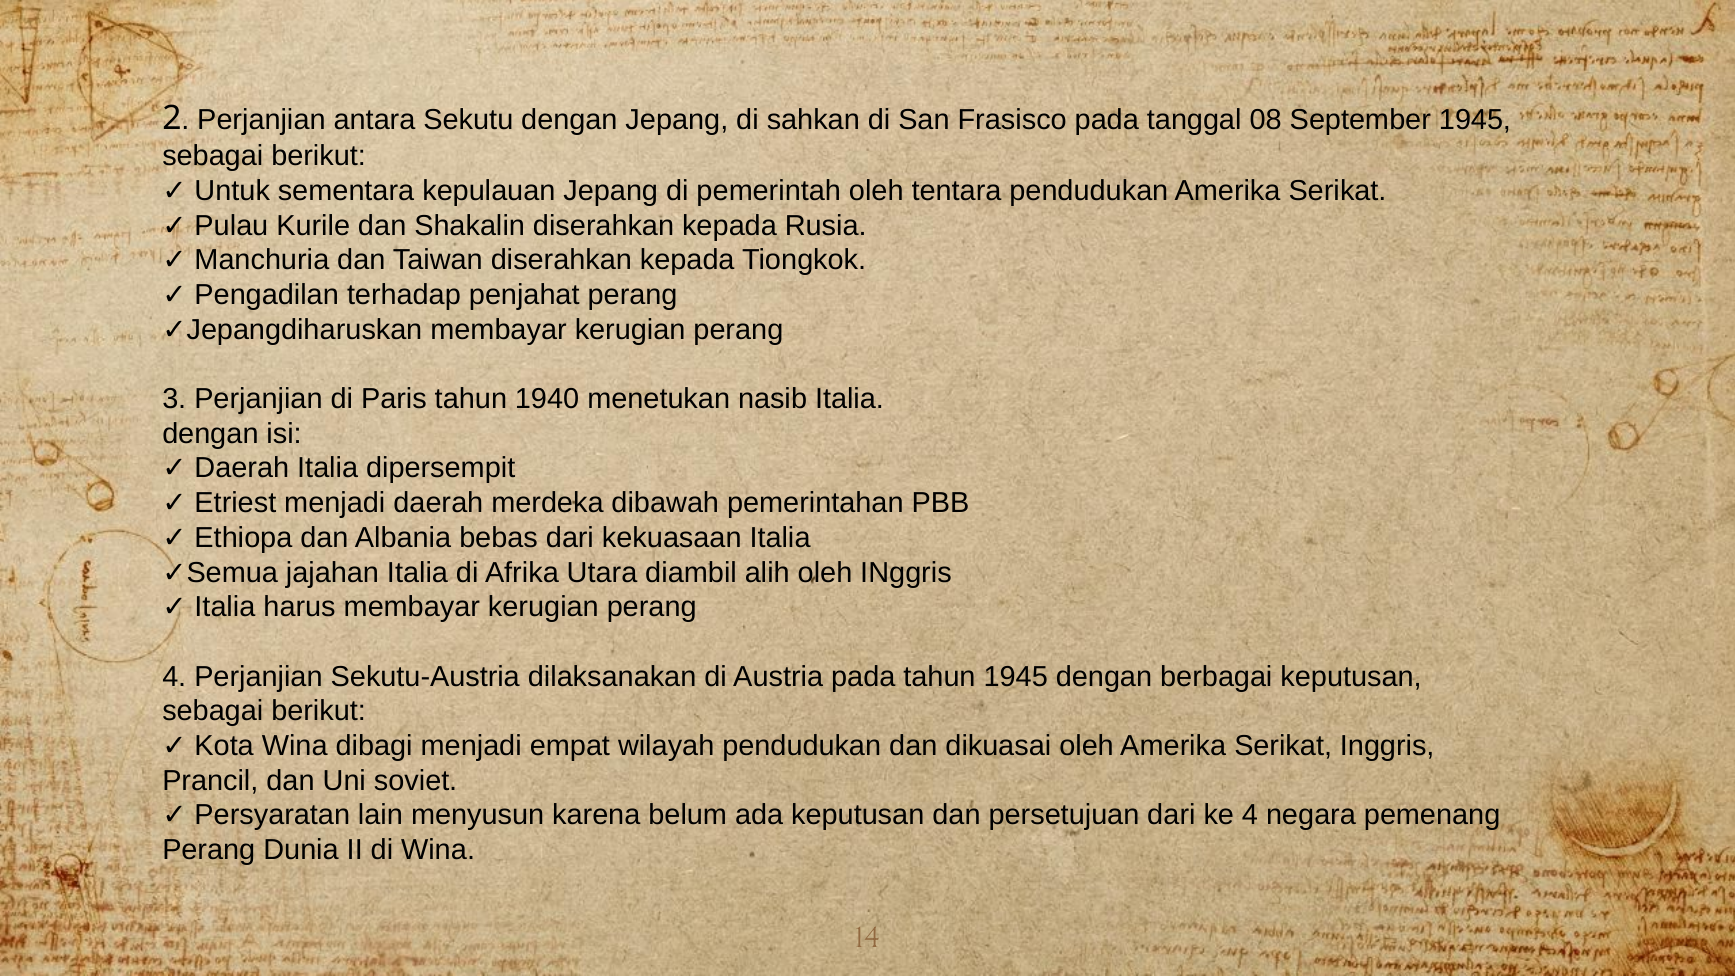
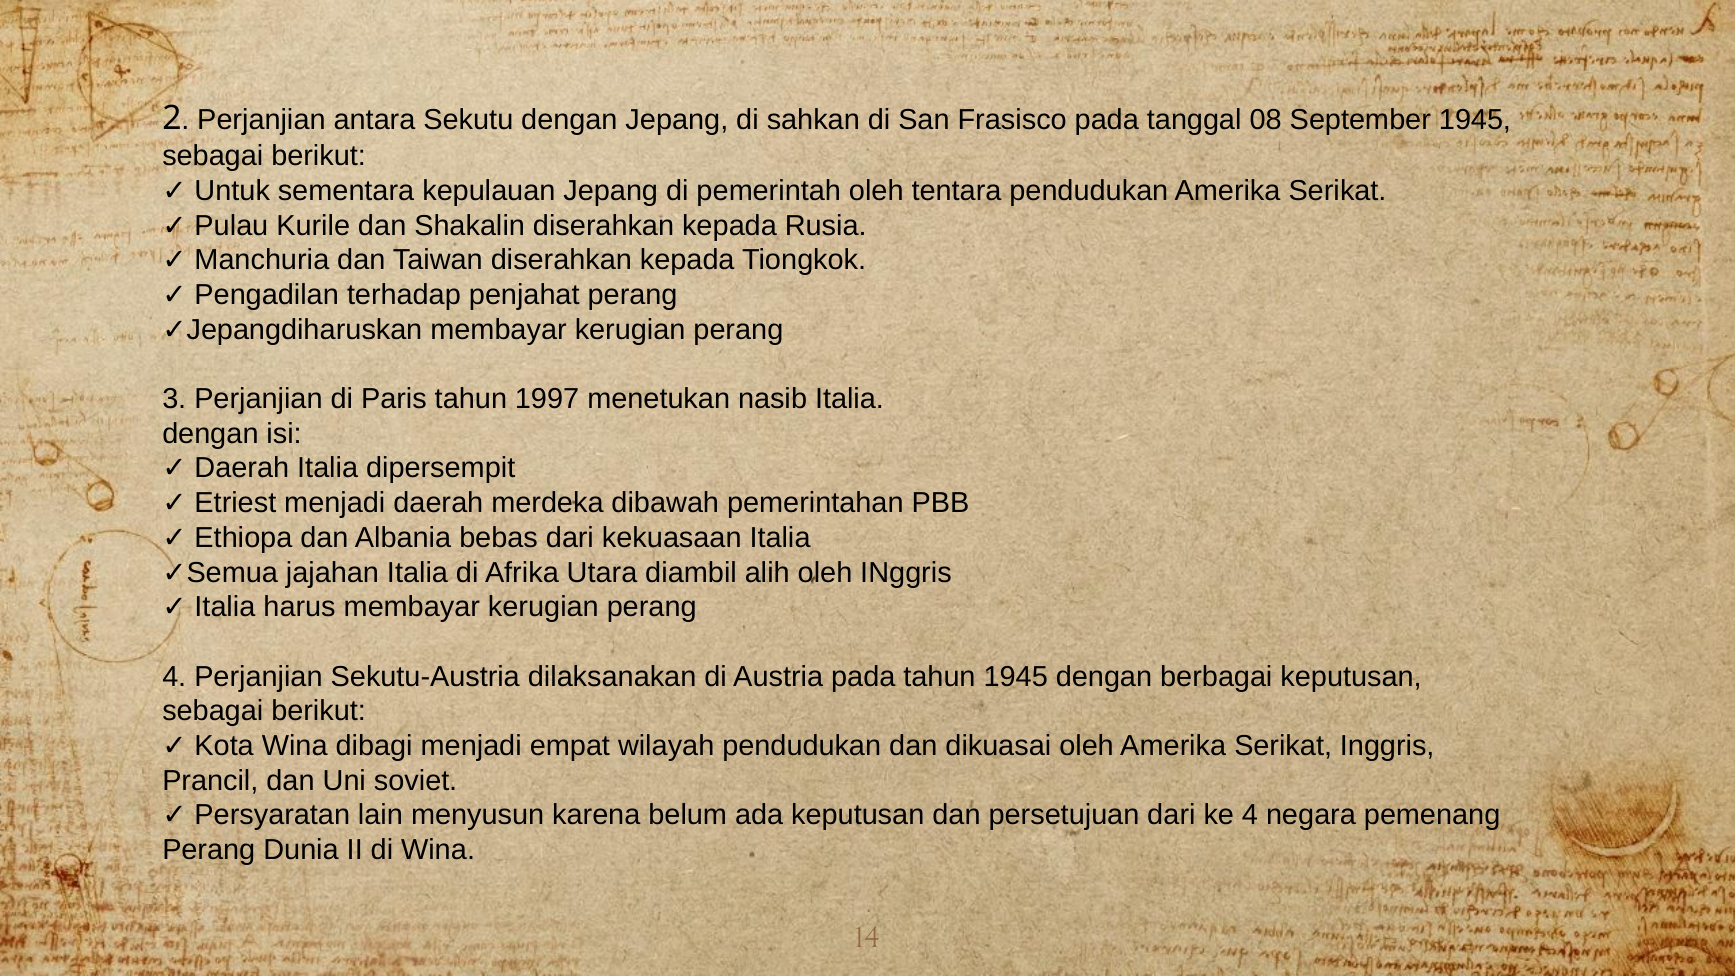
1940: 1940 -> 1997 (547, 399)
